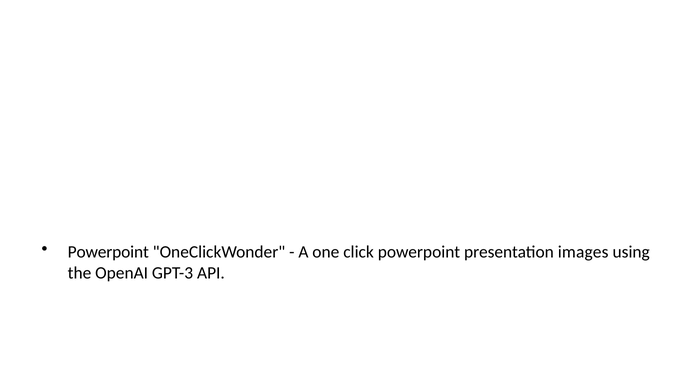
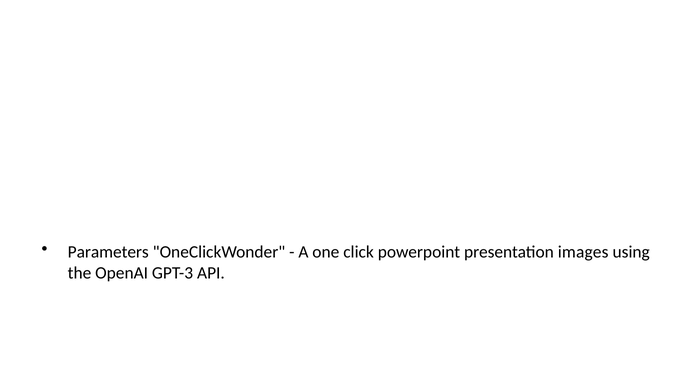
Powerpoint: Powerpoint -> Parameters (108, 252)
